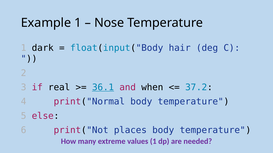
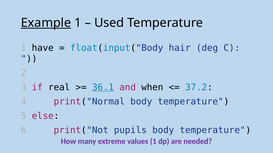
Example underline: none -> present (46, 23)
Nose: Nose -> Used (109, 23)
dark: dark -> have (43, 48)
places: places -> pupils (130, 131)
